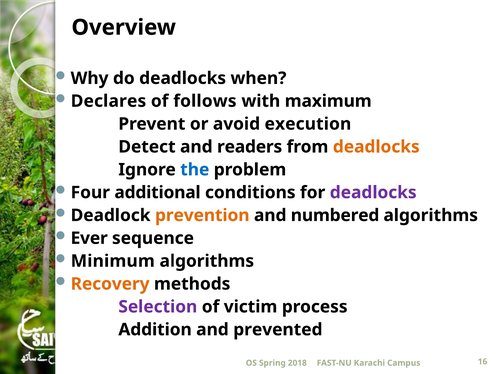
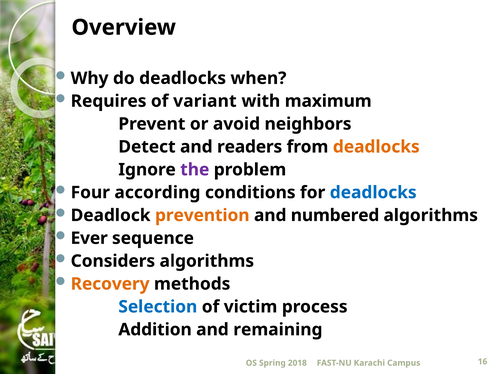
Declares: Declares -> Requires (109, 101)
follows: follows -> variant (205, 101)
execution: execution -> neighbors (308, 124)
the colour: blue -> purple (195, 170)
additional: additional -> according (157, 193)
deadlocks colour: purple -> blue (373, 193)
Minimum: Minimum -> Considers (113, 261)
Selection colour: purple -> blue (158, 307)
prevented: prevented -> remaining (278, 330)
